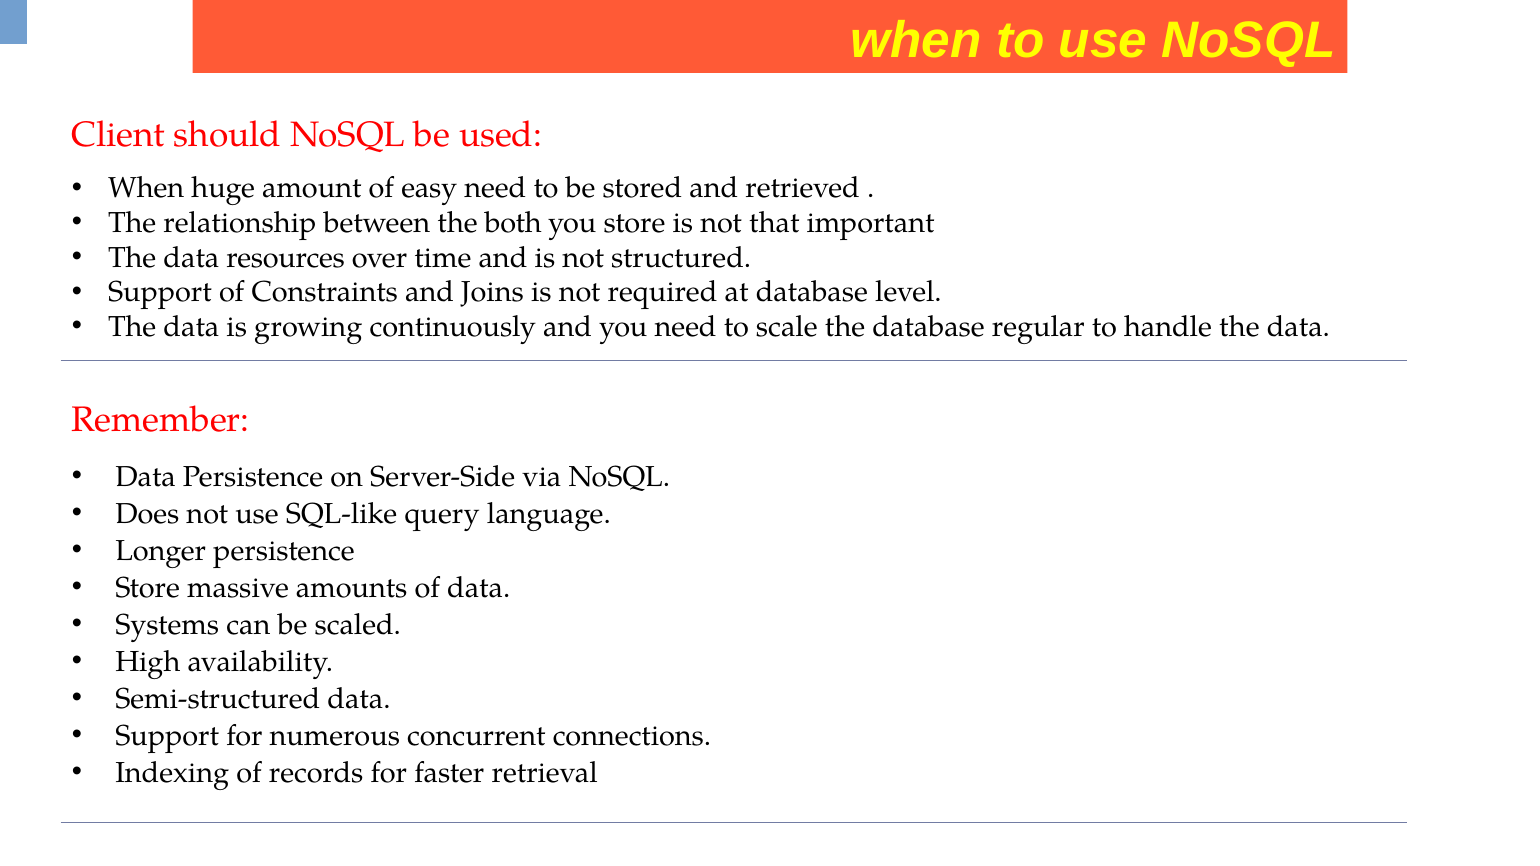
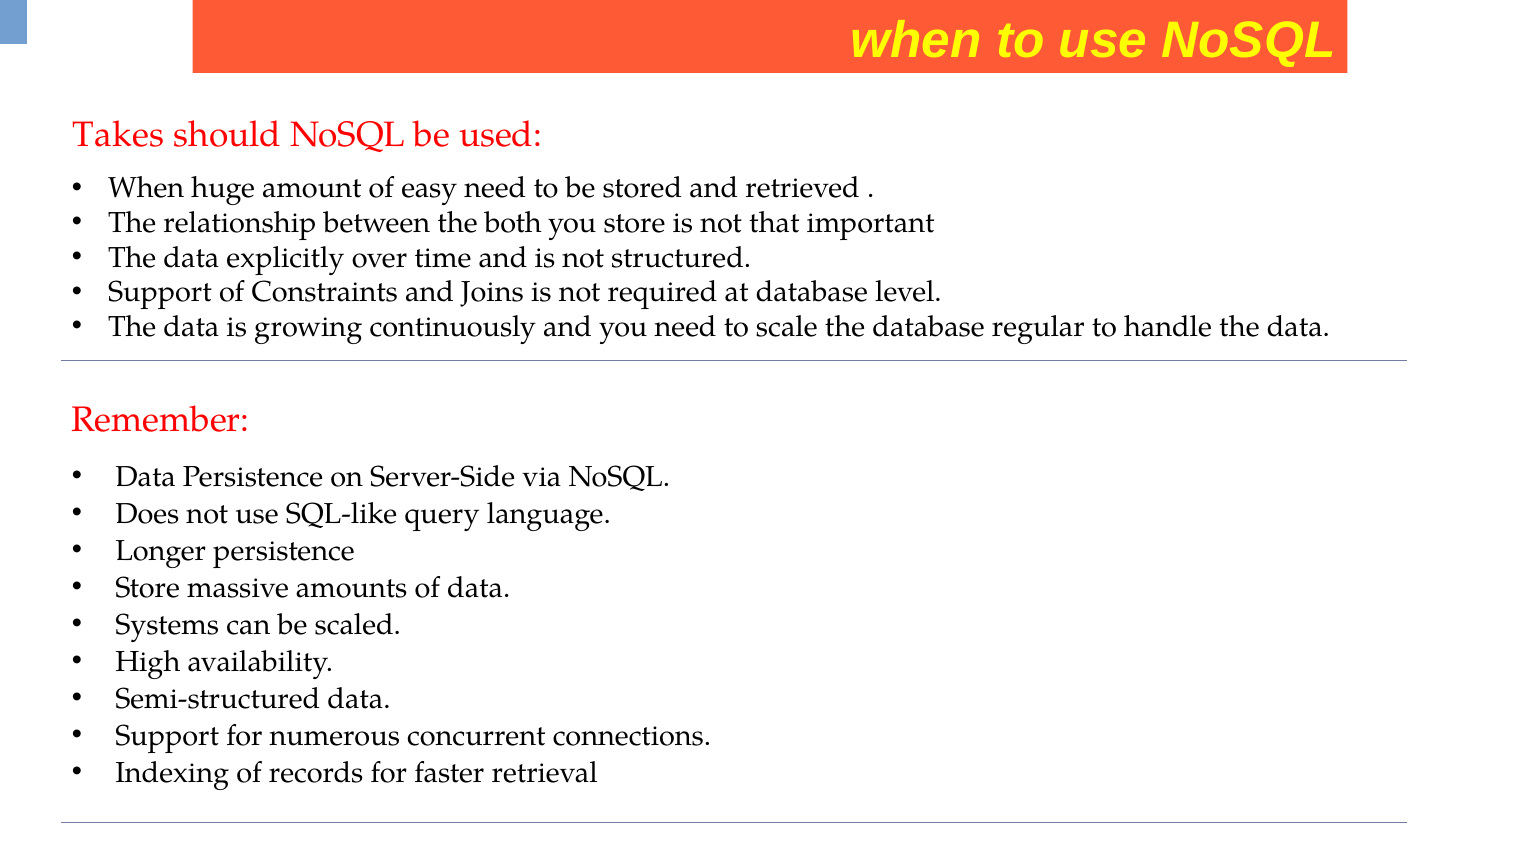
Client: Client -> Takes (118, 135)
resources: resources -> explicitly (285, 258)
